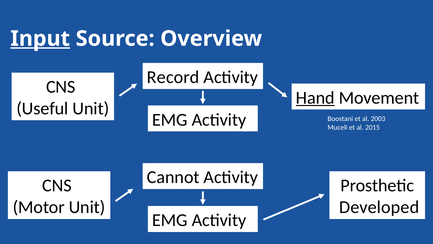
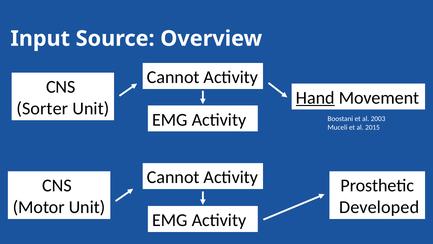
Input underline: present -> none (40, 39)
Record: Record -> Cannot (173, 77)
Useful: Useful -> Sorter (42, 108)
